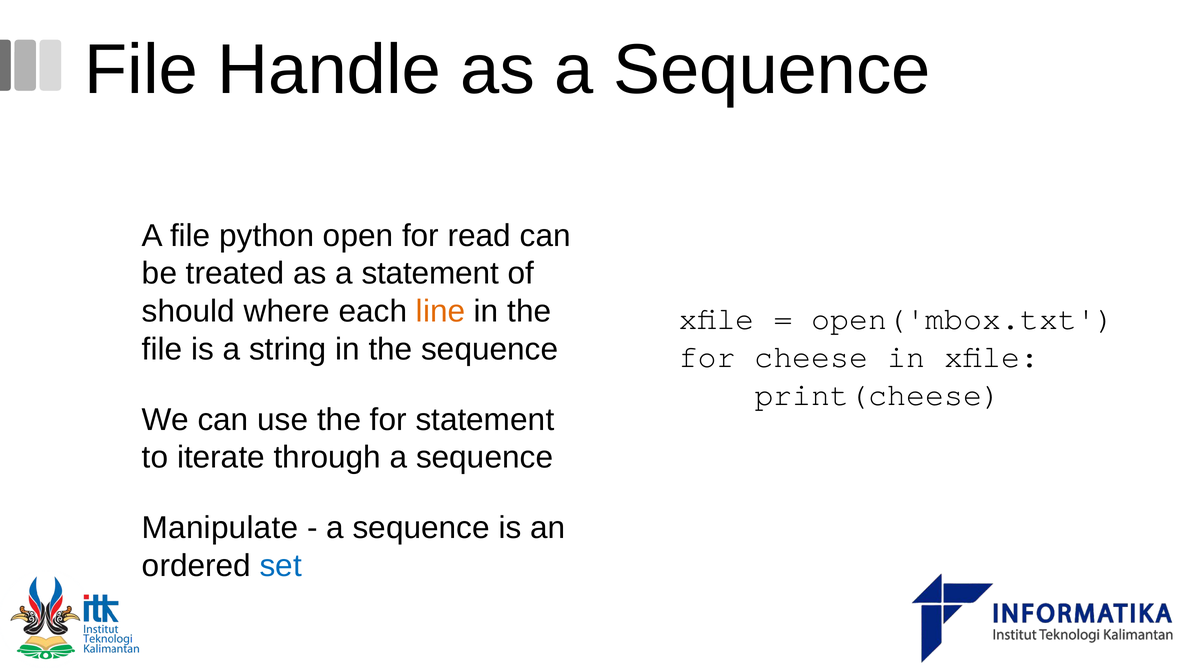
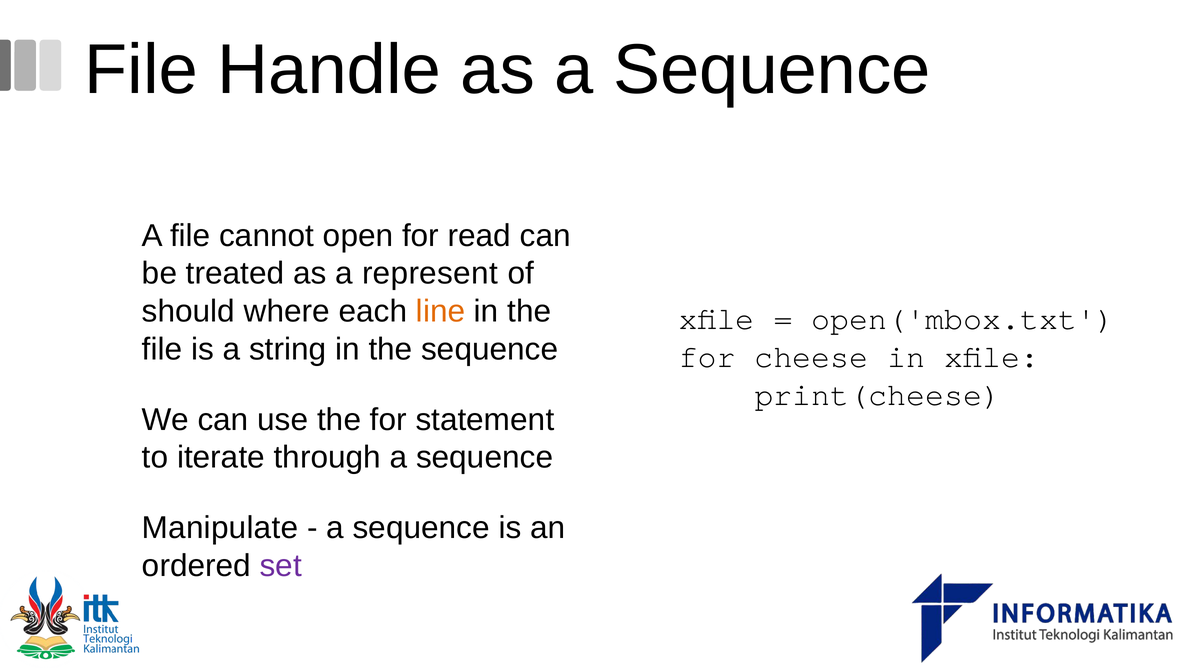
python: python -> cannot (267, 236)
a statement: statement -> represent (430, 274)
set colour: blue -> purple (281, 566)
